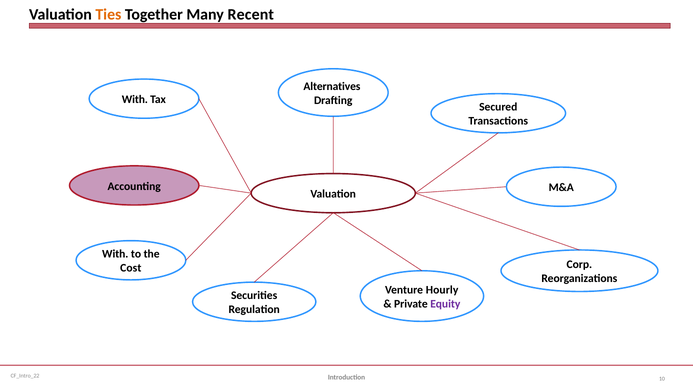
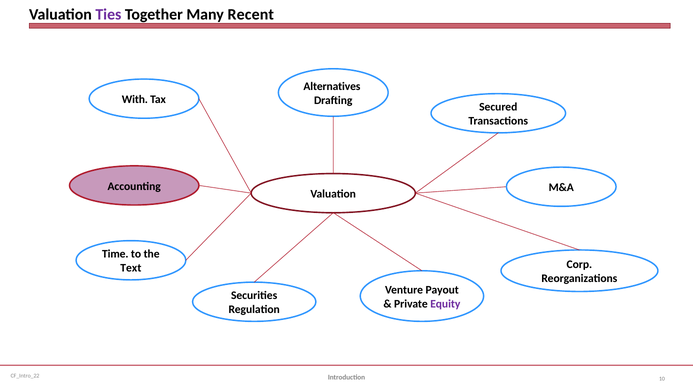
Ties colour: orange -> purple (108, 15)
With: With -> Time (115, 254)
Cost: Cost -> Text (131, 268)
Hourly: Hourly -> Payout (442, 290)
